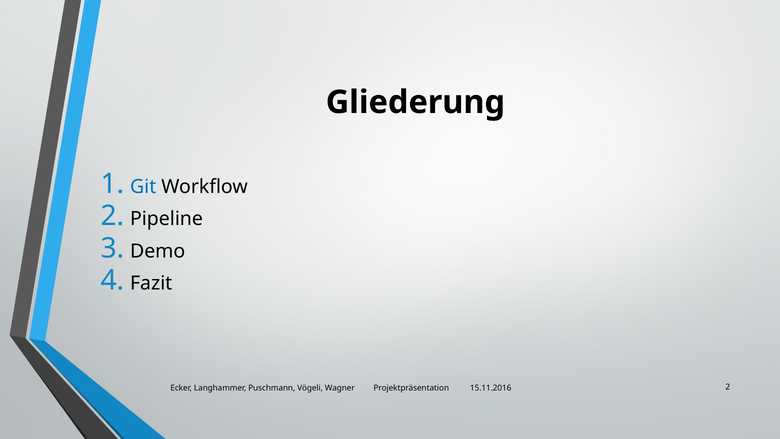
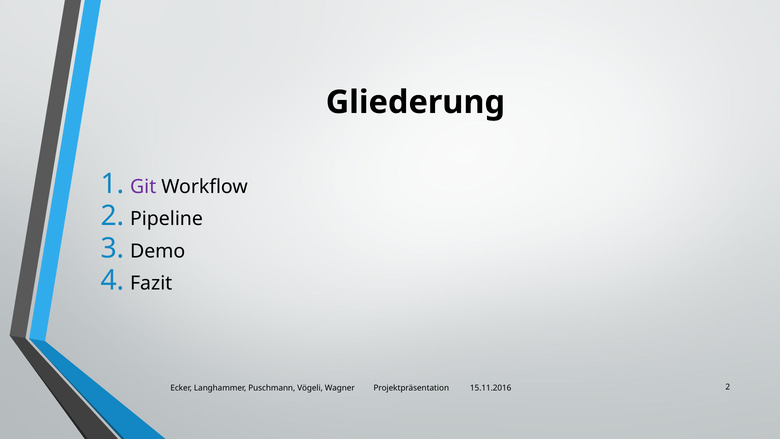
Git colour: blue -> purple (143, 187)
